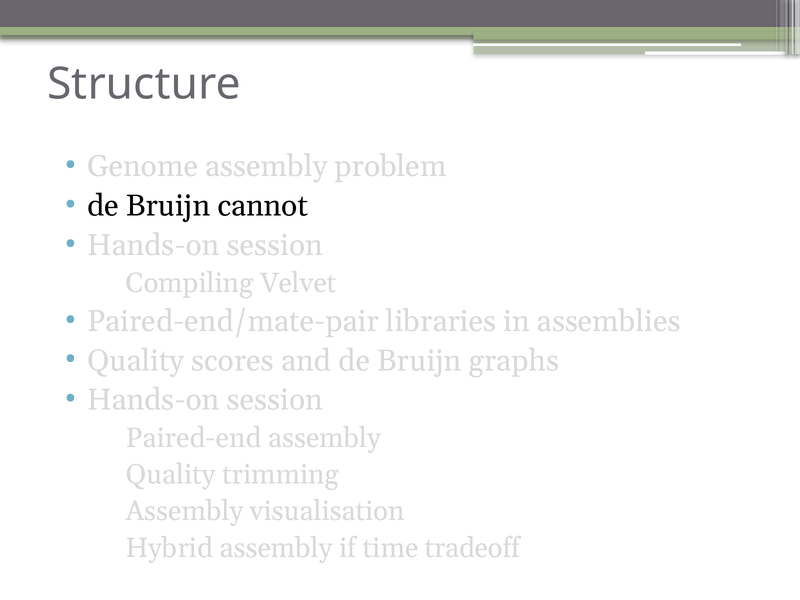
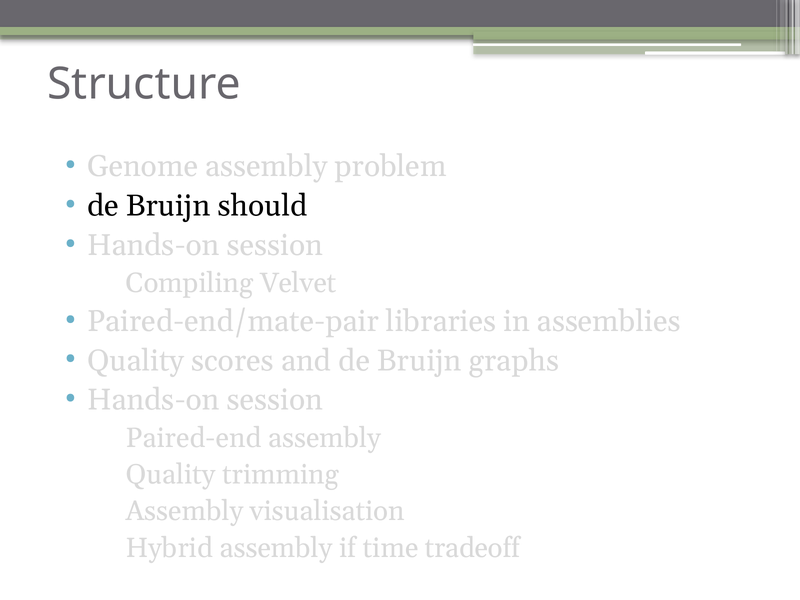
cannot: cannot -> should (263, 206)
